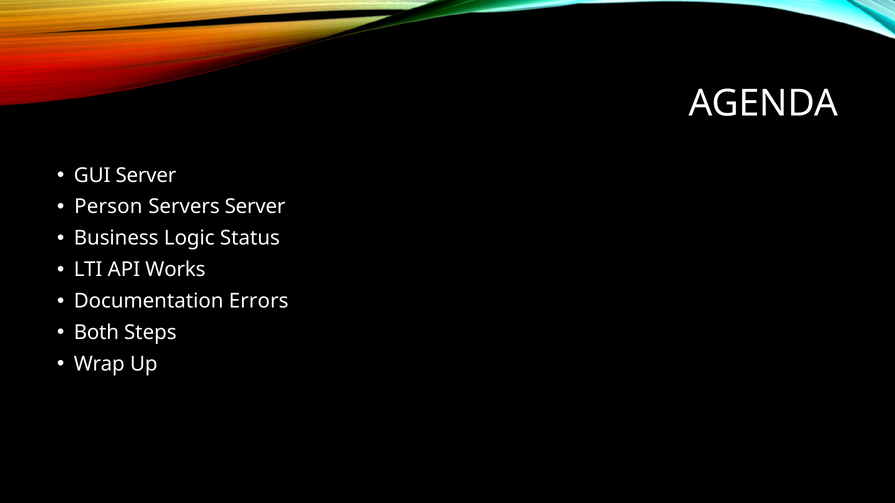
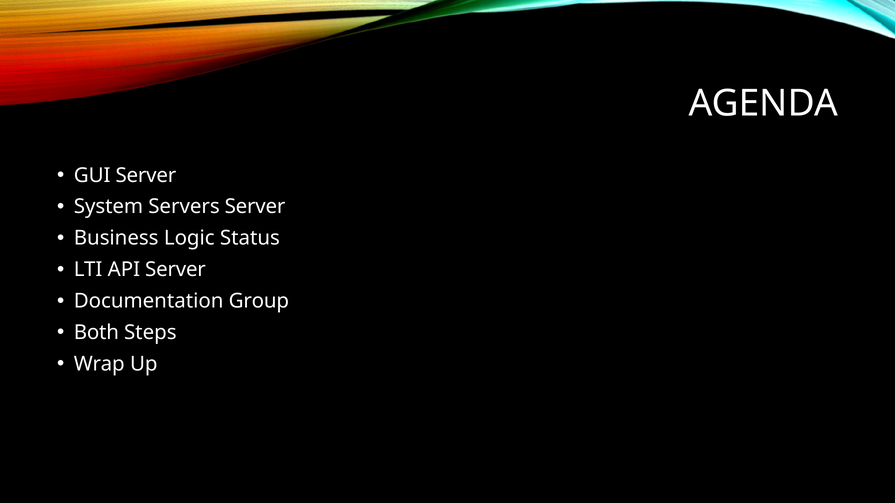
Person: Person -> System (108, 207)
API Works: Works -> Server (175, 270)
Errors: Errors -> Group (259, 301)
